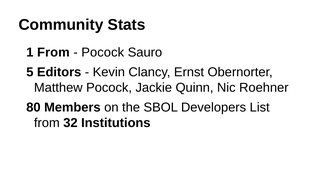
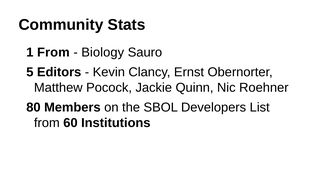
Pocock: Pocock -> Biology (103, 52)
32: 32 -> 60 (70, 123)
